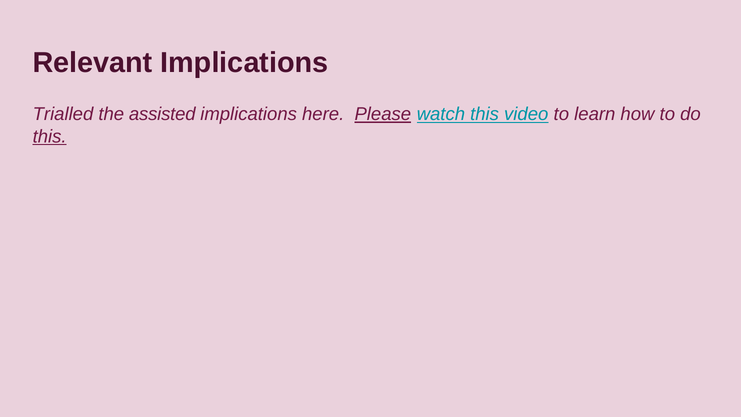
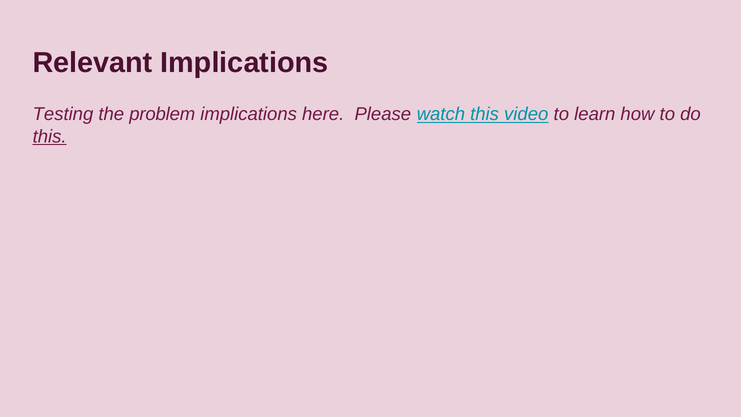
Trialled: Trialled -> Testing (63, 114)
assisted: assisted -> problem (162, 114)
Please underline: present -> none (383, 114)
